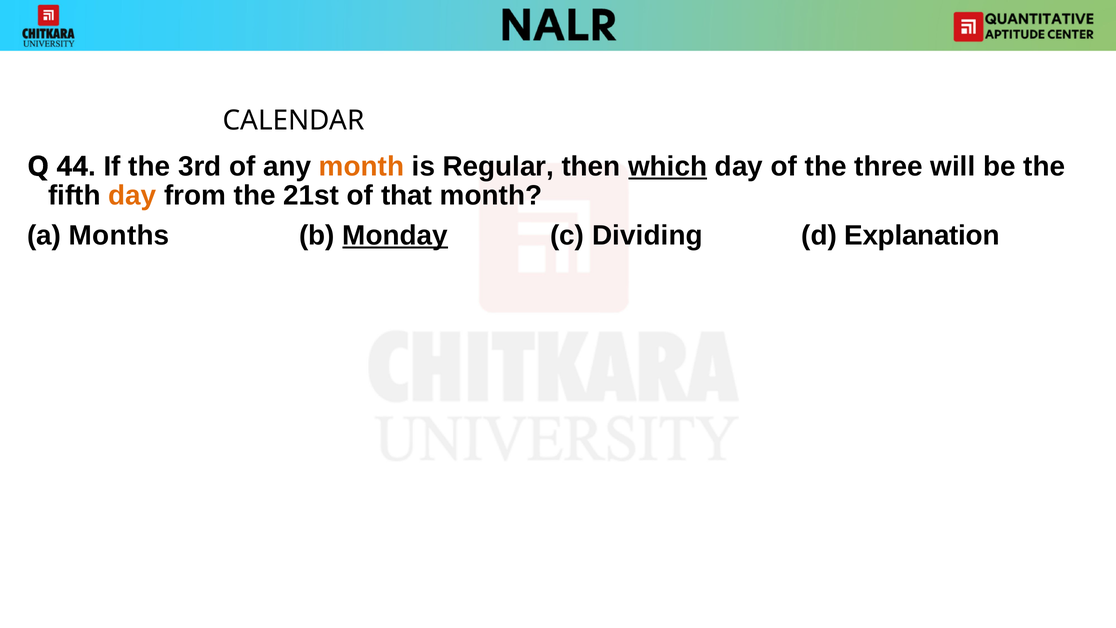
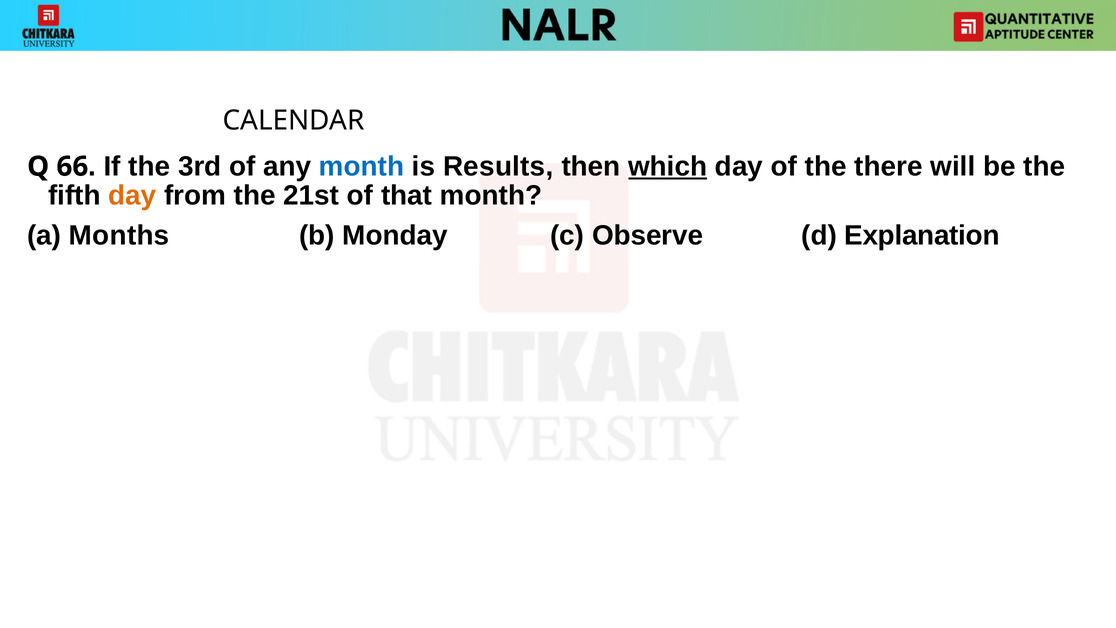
44: 44 -> 66 (72, 166)
month colour: orange -> blue (362, 166)
Regular: Regular -> Results (498, 166)
three: three -> there (888, 166)
Monday underline: present -> none (395, 235)
Dividing: Dividing -> Observe (648, 235)
